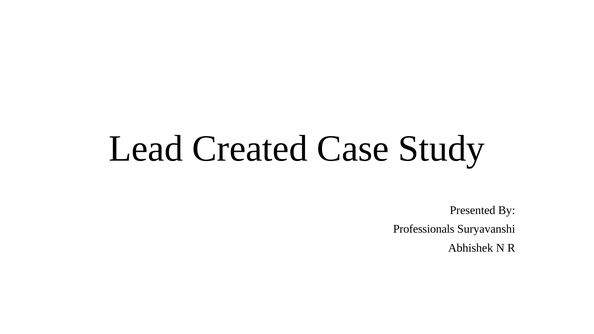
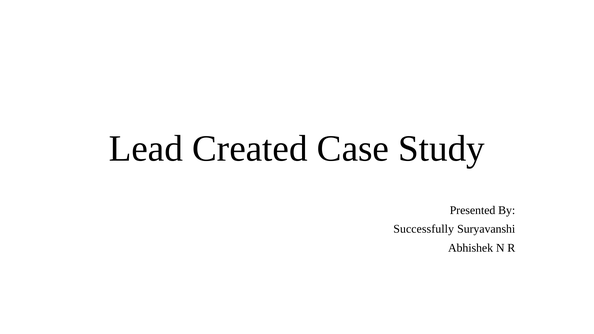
Professionals: Professionals -> Successfully (424, 229)
